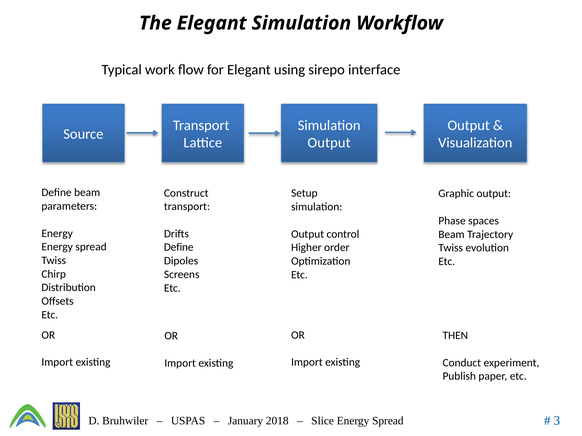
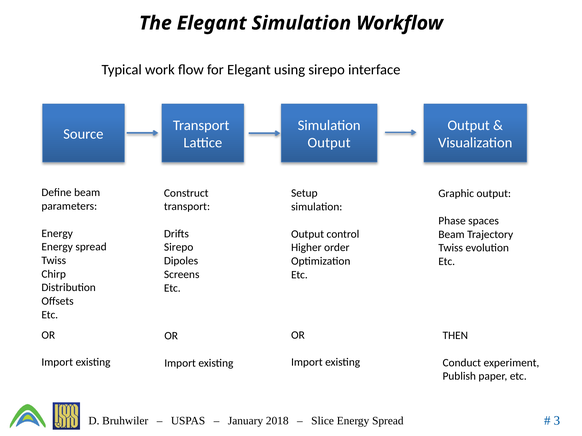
Define: Define -> Sirepo (179, 248)
